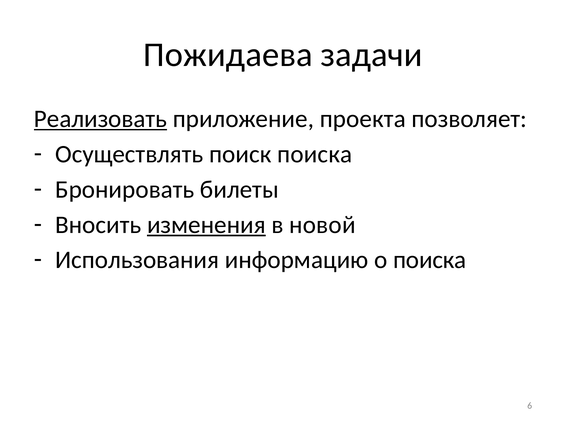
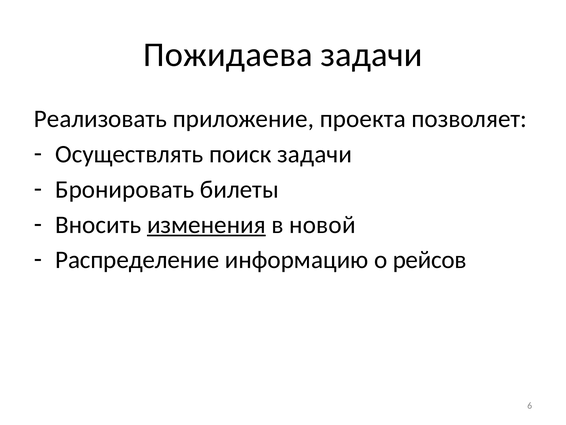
Реализовать underline: present -> none (101, 119)
поиск поиска: поиска -> задачи (315, 154)
Использования: Использования -> Распределение (137, 260)
о поиска: поиска -> рейсов (430, 260)
